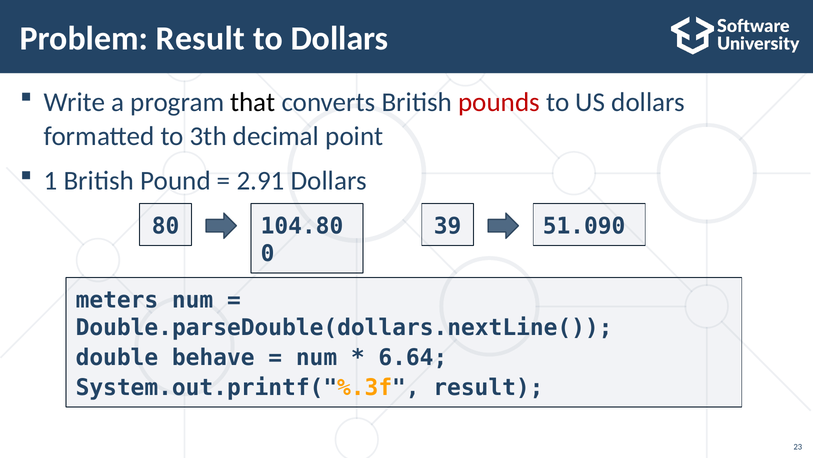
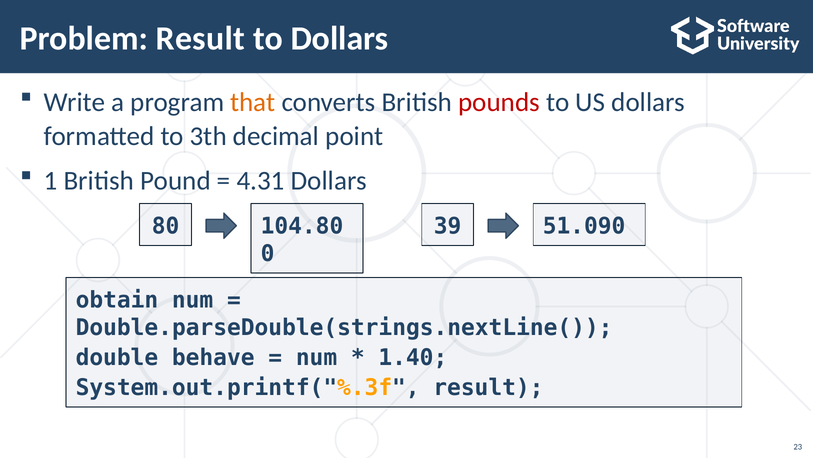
that colour: black -> orange (253, 102)
2.91: 2.91 -> 4.31 (261, 180)
meters: meters -> obtain (117, 300)
Double.parseDouble(dollars.nextLine(: Double.parseDouble(dollars.nextLine( -> Double.parseDouble(strings.nextLine( (344, 327)
6.64: 6.64 -> 1.40 (413, 357)
